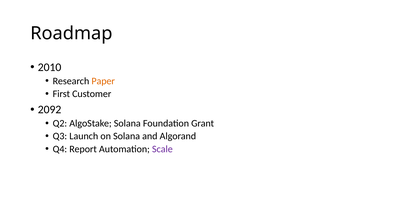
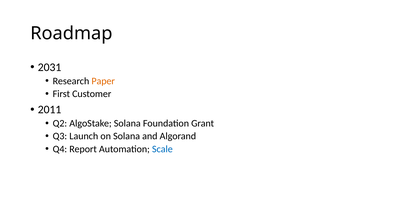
2010: 2010 -> 2031 (50, 67)
2092: 2092 -> 2011 (50, 110)
Scale colour: purple -> blue (162, 149)
